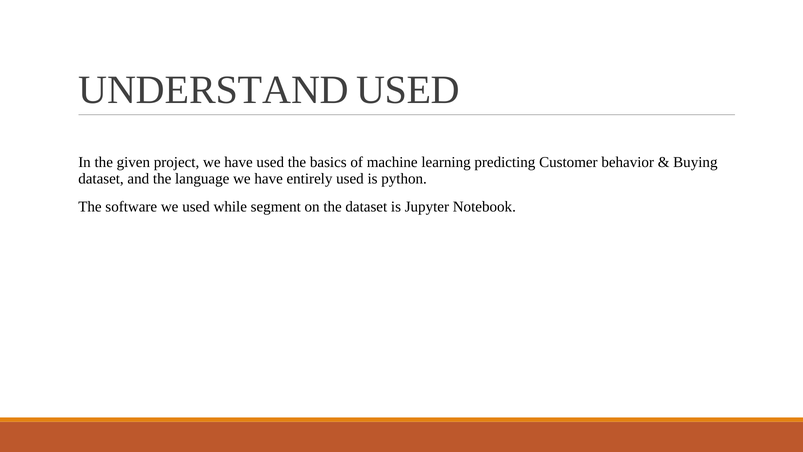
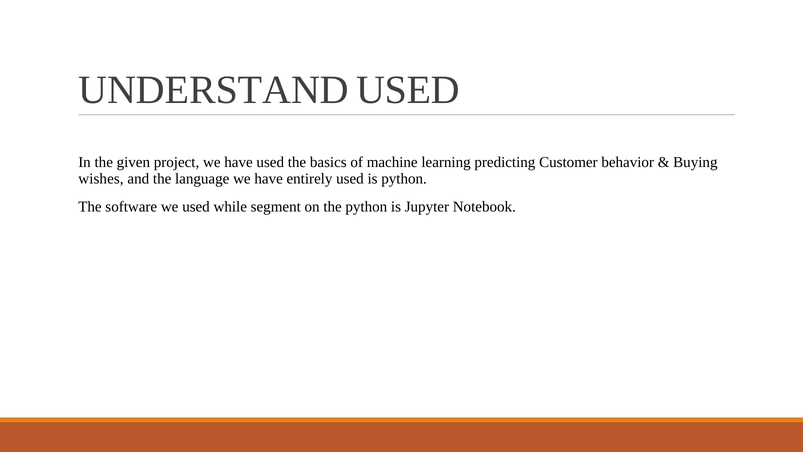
dataset: dataset -> wishes (101, 179)
the dataset: dataset -> python (366, 207)
